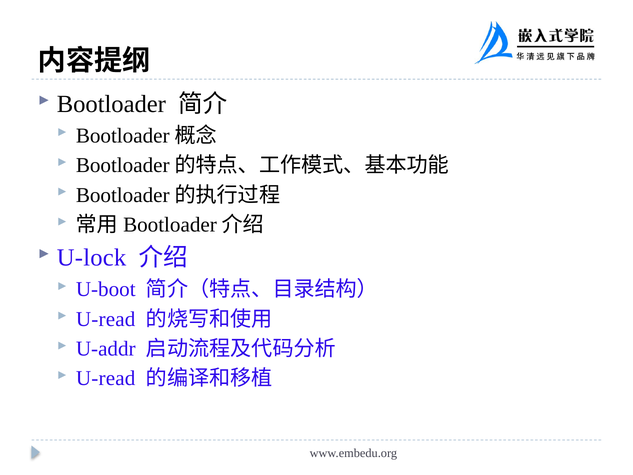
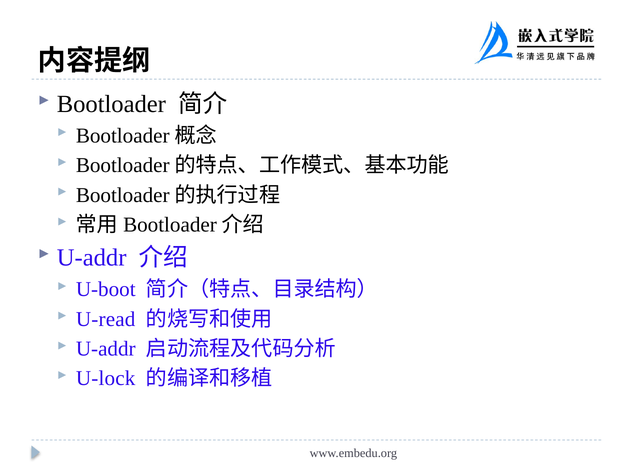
U-lock: U-lock -> U-addr (92, 258)
U-read: U-read -> U-lock (106, 378)
